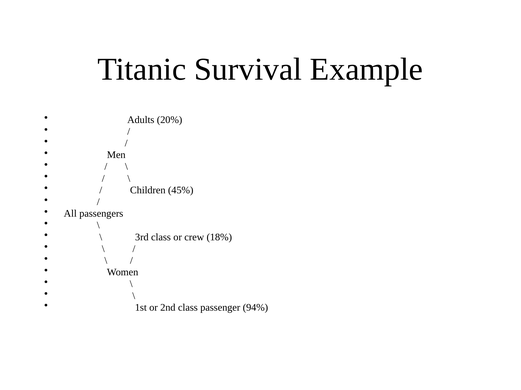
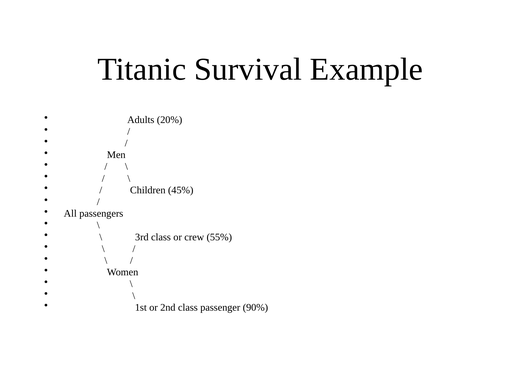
18%: 18% -> 55% (219, 237)
94%: 94% -> 90% (255, 308)
